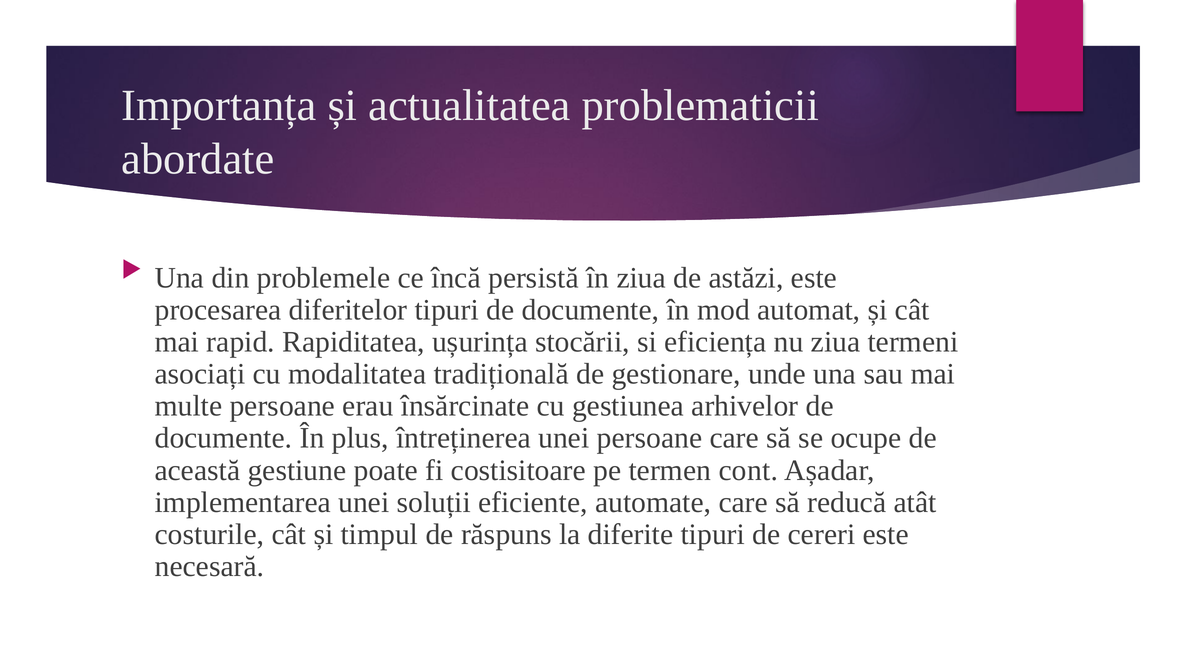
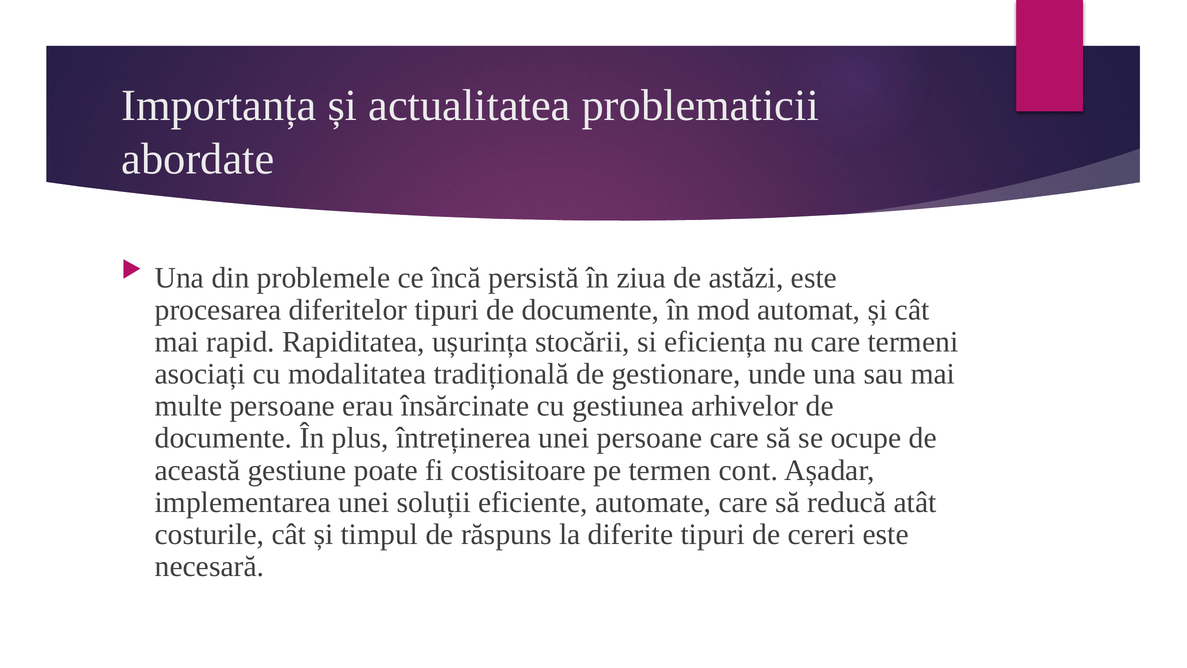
nu ziua: ziua -> care (836, 342)
